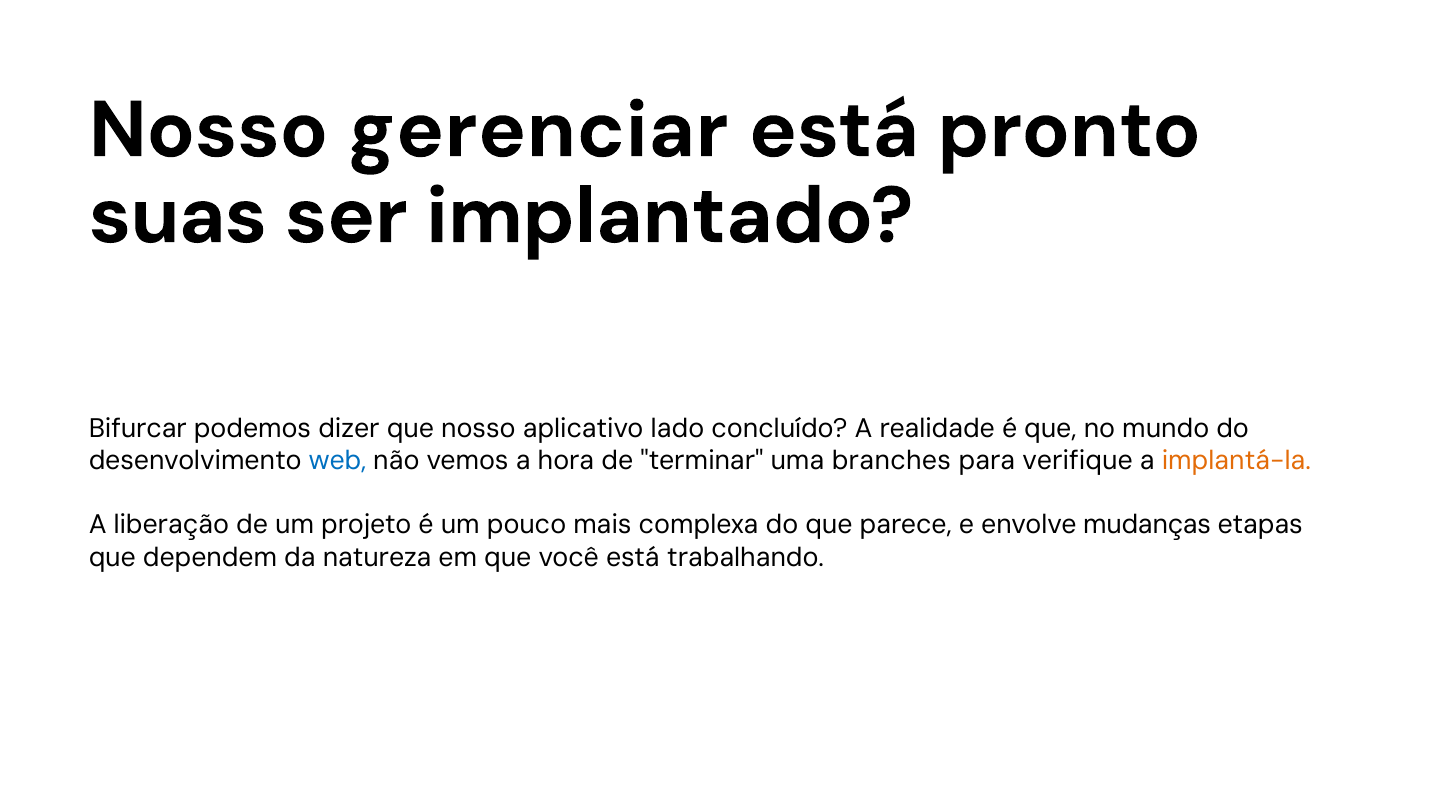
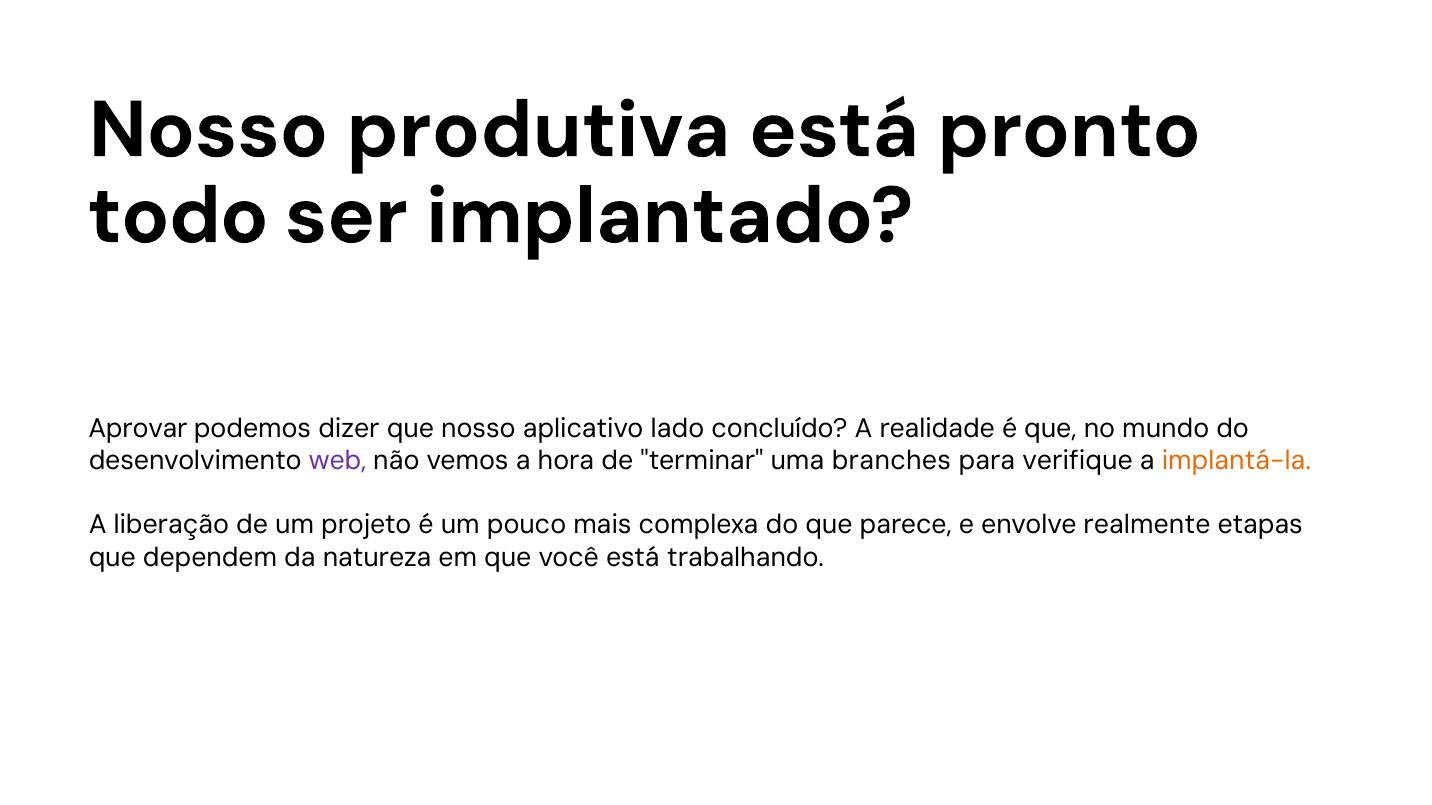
gerenciar: gerenciar -> produtiva (538, 130)
suas: suas -> todo (178, 216)
Bifurcar: Bifurcar -> Aprovar (138, 429)
web colour: blue -> purple (337, 461)
mudanças: mudanças -> realmente (1147, 525)
